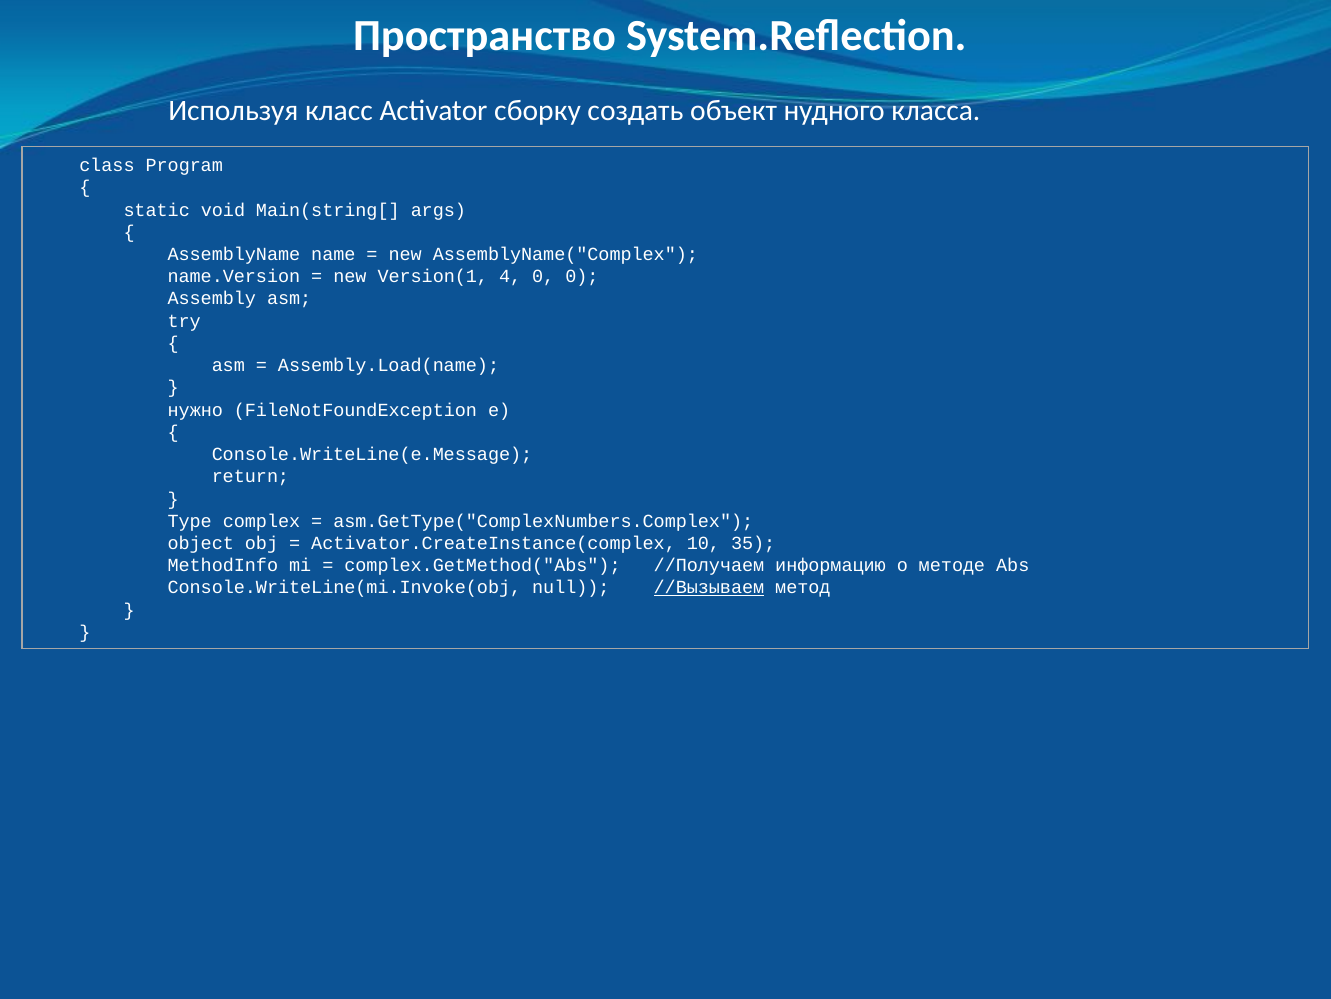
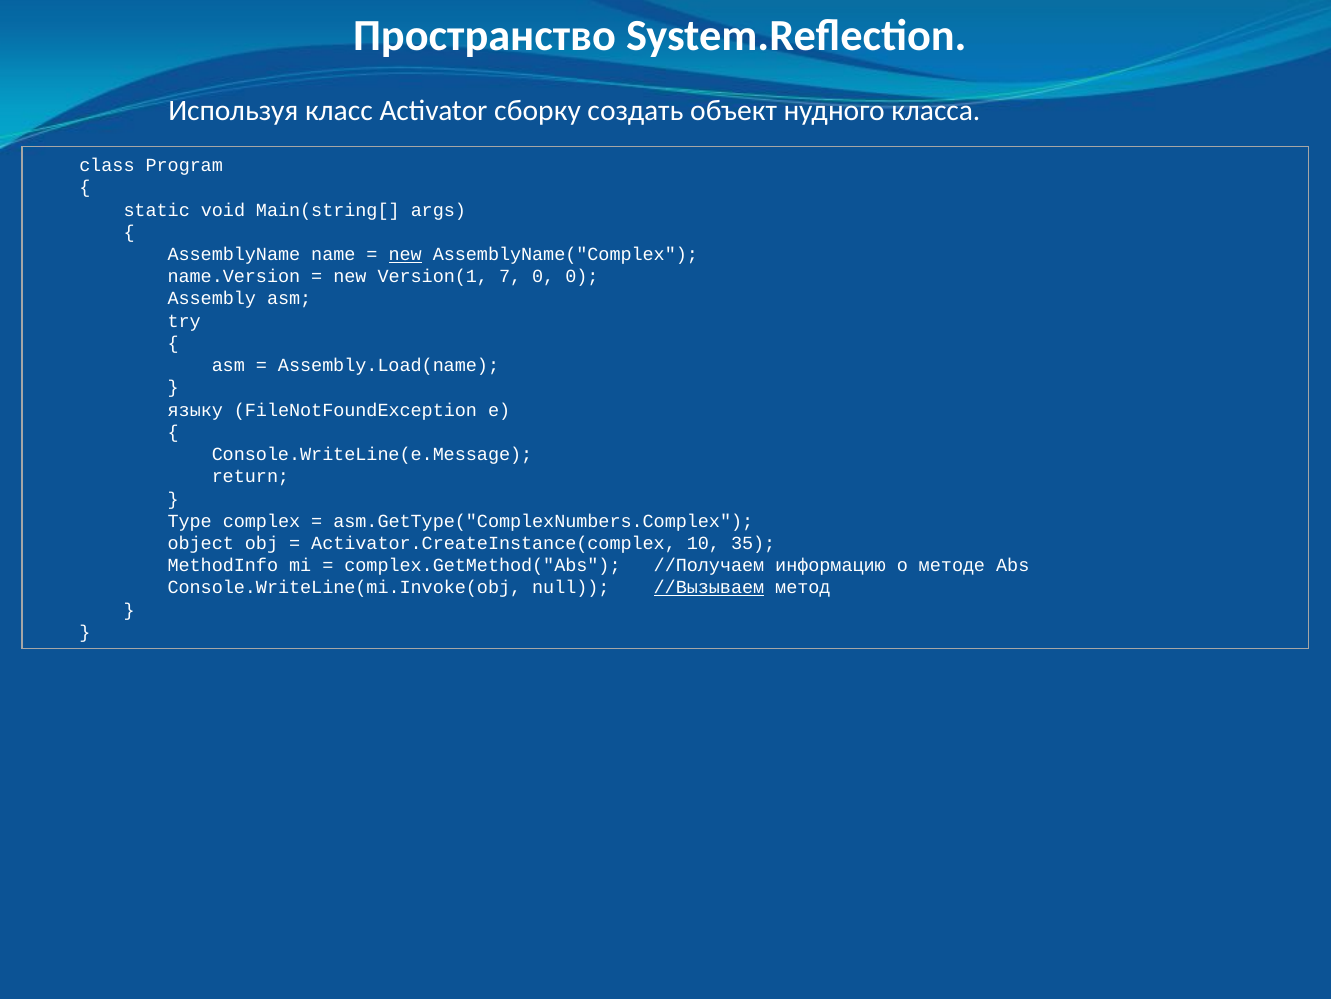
new underline: none -> present (405, 254)
4: 4 -> 7 (510, 276)
нужно: нужно -> языку (195, 410)
